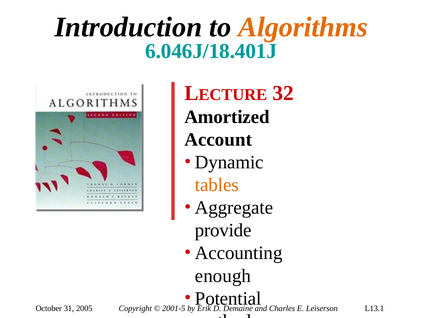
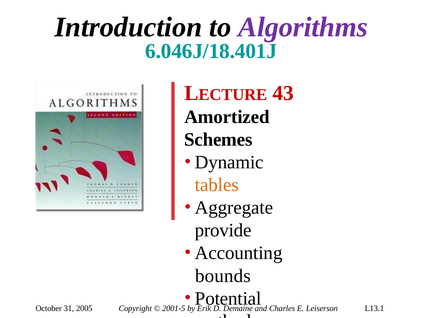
Algorithms colour: orange -> purple (303, 27)
32: 32 -> 43 (283, 93)
Account: Account -> Schemes (218, 140)
enough: enough -> bounds (223, 276)
